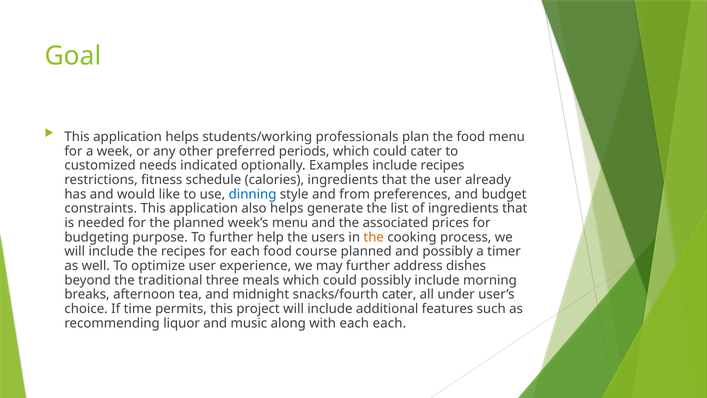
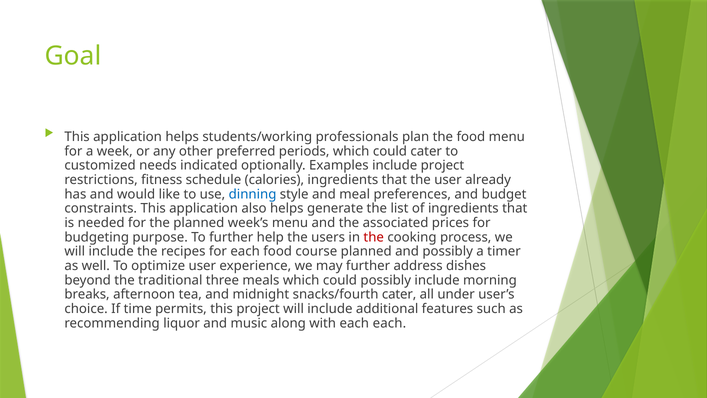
include recipes: recipes -> project (442, 165)
from: from -> meal (355, 194)
the colour: orange -> red (374, 237)
